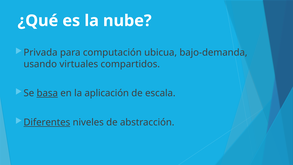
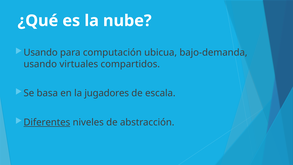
Privada: Privada -> Usando (41, 53)
basa underline: present -> none (47, 93)
aplicación: aplicación -> jugadores (107, 93)
